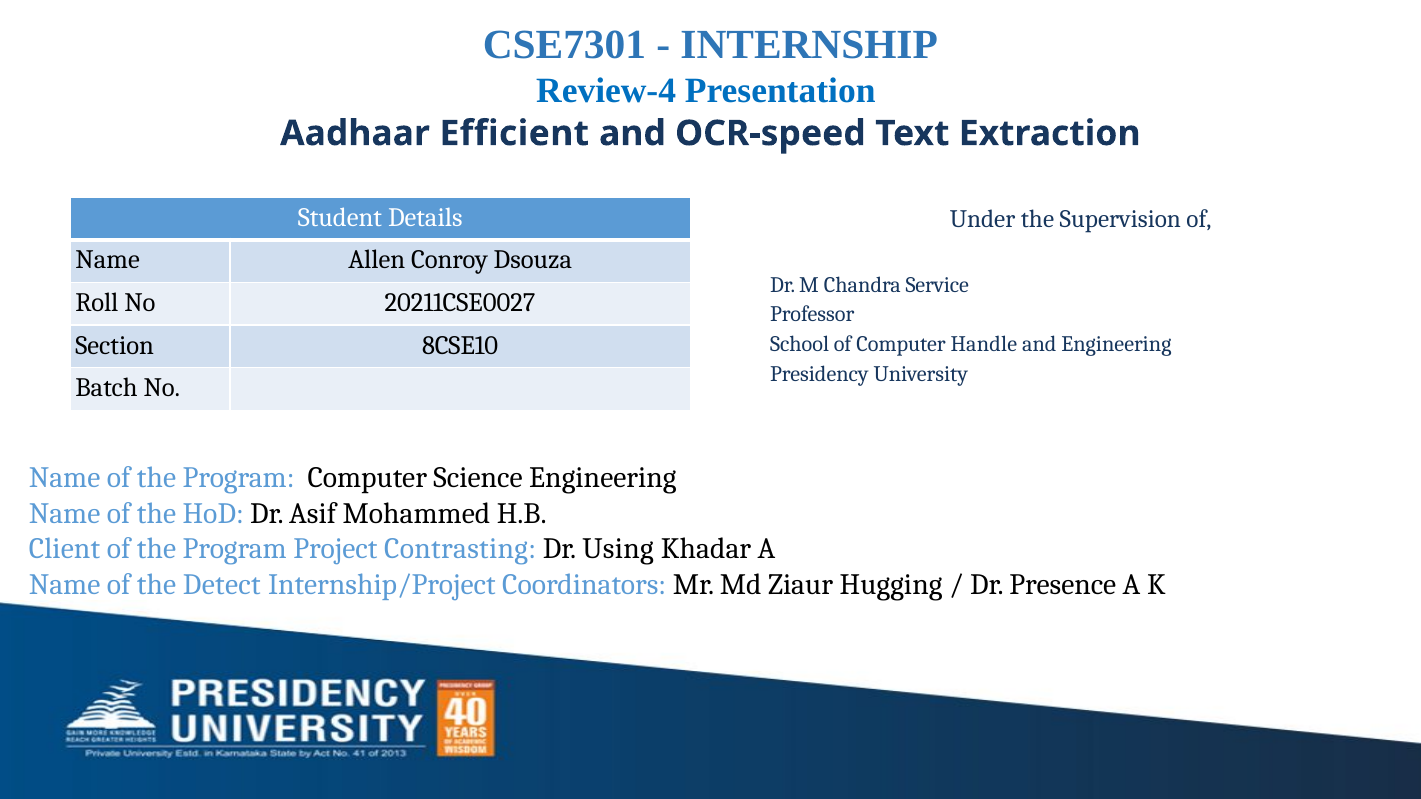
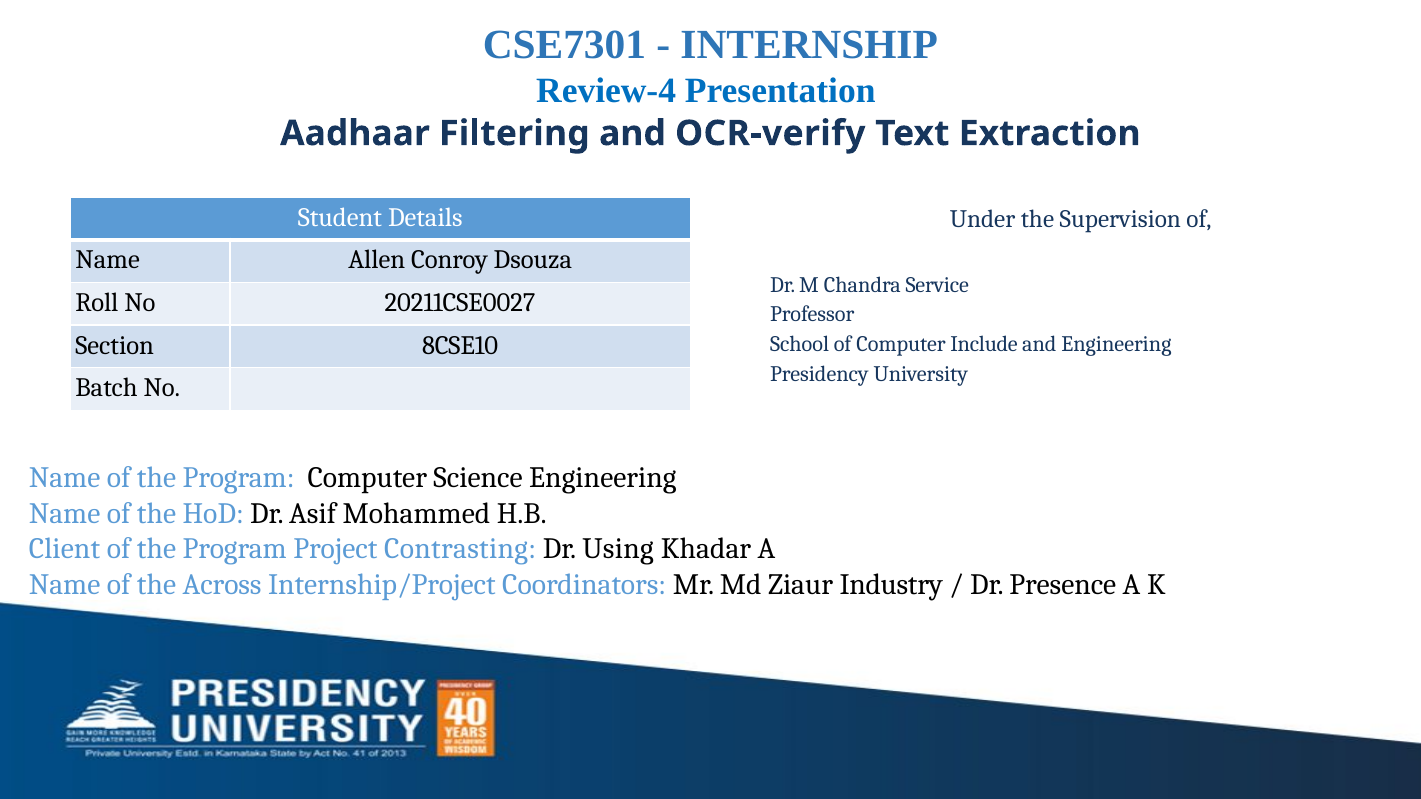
Efficient: Efficient -> Filtering (514, 133)
OCR-speed: OCR-speed -> OCR-verify (770, 133)
Handle: Handle -> Include (984, 344)
Detect: Detect -> Across (222, 585)
Hugging: Hugging -> Industry (891, 585)
